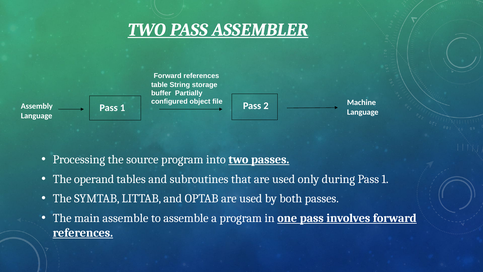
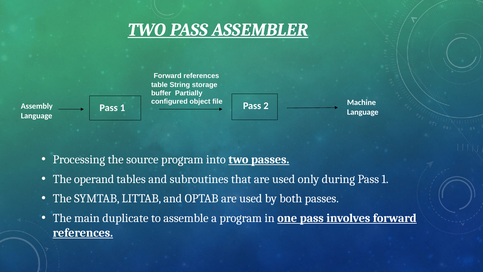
main assemble: assemble -> duplicate (125, 218)
